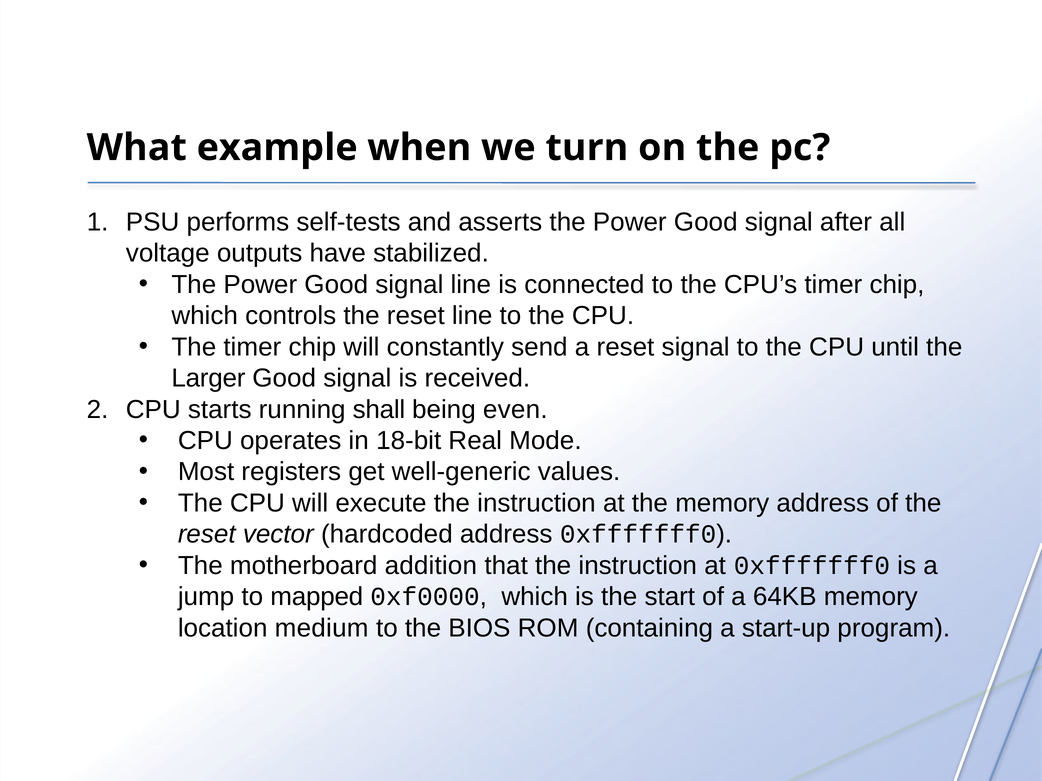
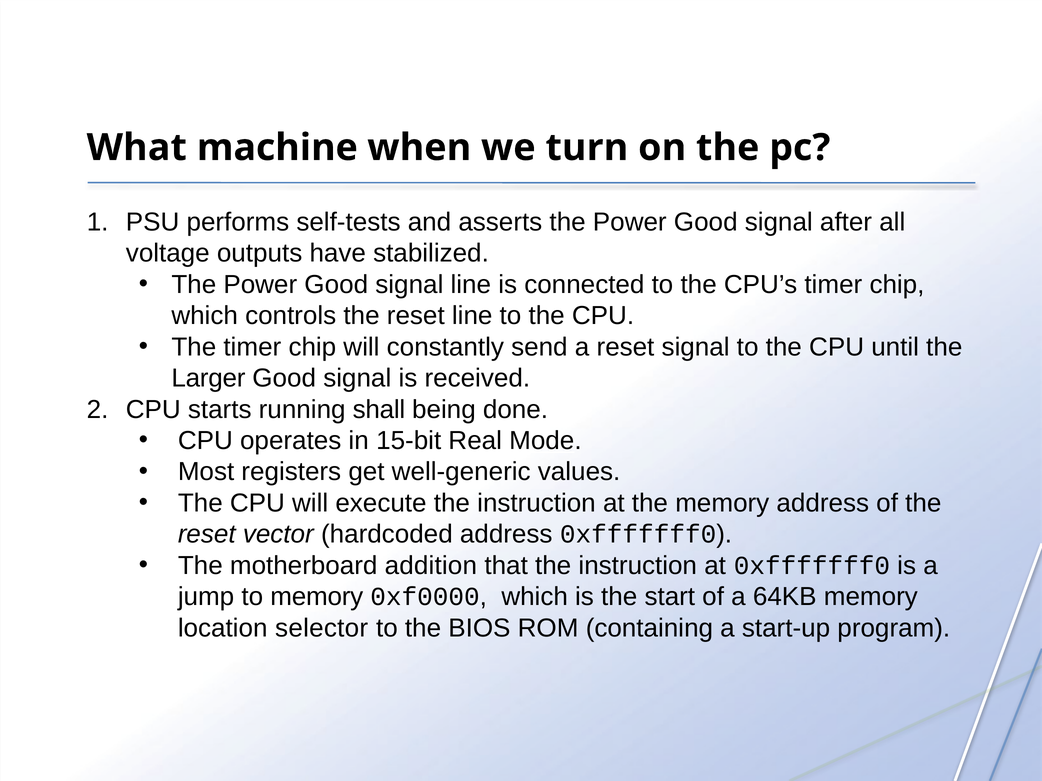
example: example -> machine (277, 148)
even: even -> done (515, 410)
18-bit: 18-bit -> 15-bit (409, 441)
to mapped: mapped -> memory (317, 597)
medium: medium -> selector (322, 628)
